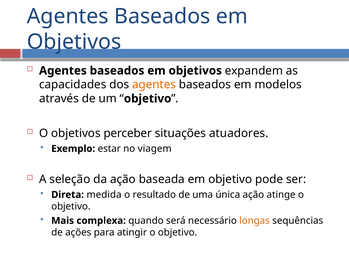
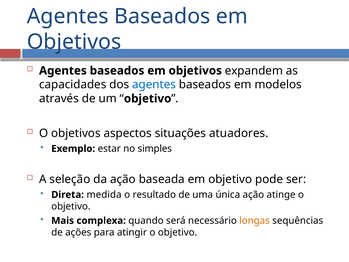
agentes colour: orange -> blue (154, 85)
perceber: perceber -> aspectos (128, 133)
viagem: viagem -> simples (155, 149)
